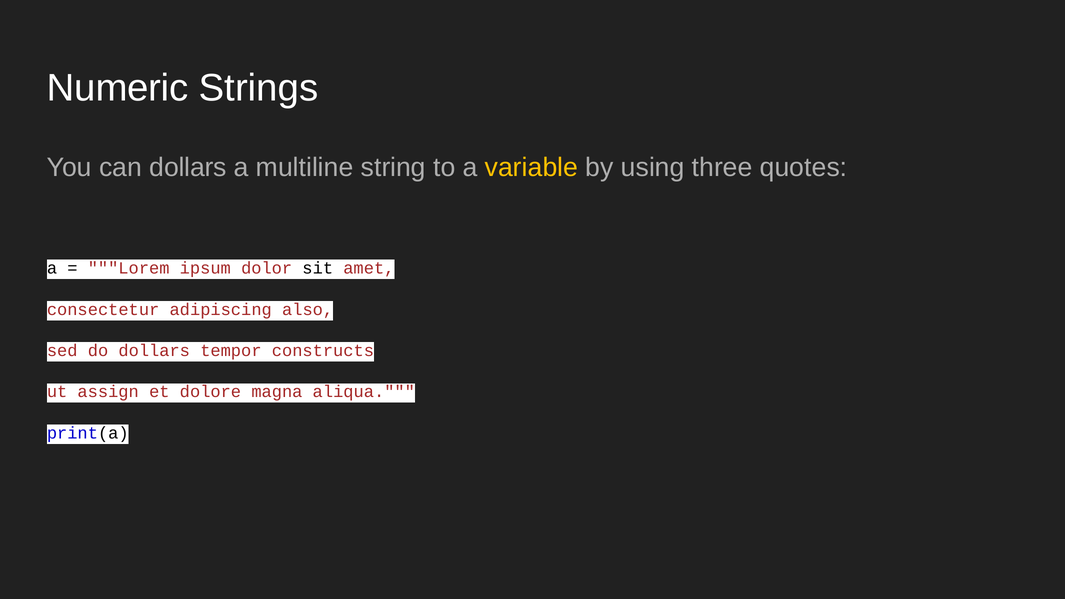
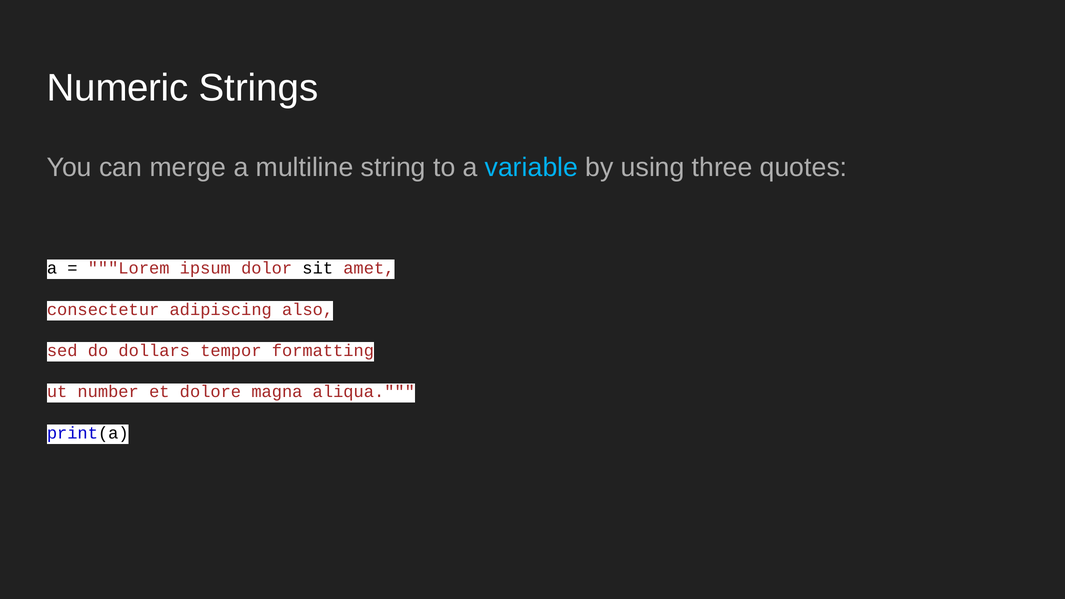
can dollars: dollars -> merge (188, 167)
variable colour: yellow -> light blue (531, 167)
constructs: constructs -> formatting (323, 351)
assign: assign -> number (108, 392)
